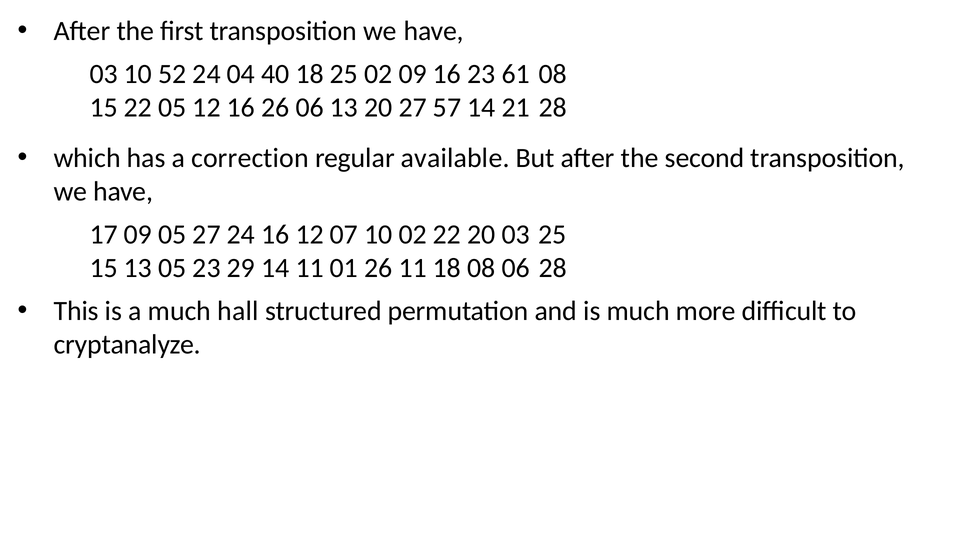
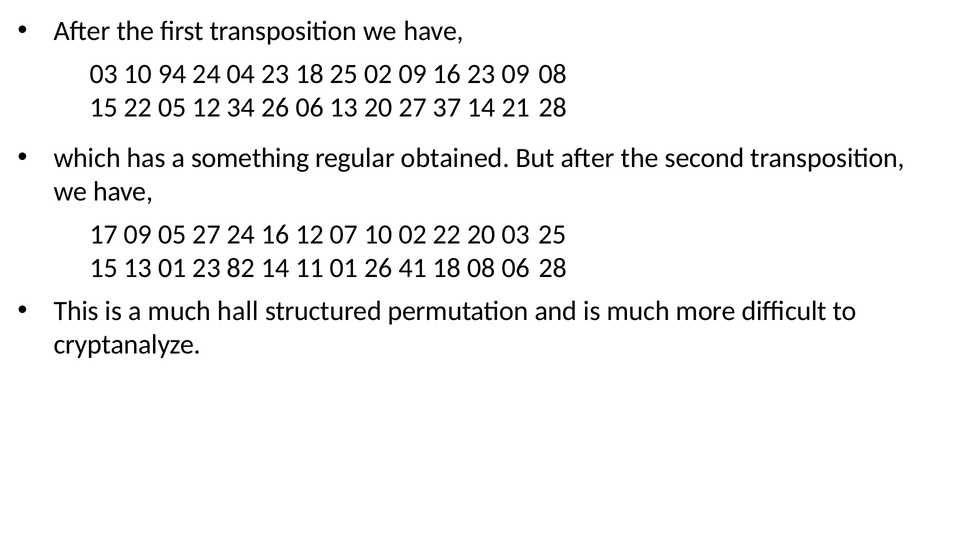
52: 52 -> 94 (172, 74)
04 40: 40 -> 23 (275, 74)
23 61: 61 -> 09 (516, 74)
12 16: 16 -> 34 (241, 108)
57: 57 -> 37 (447, 108)
correction: correction -> something (250, 158)
available: available -> obtained (455, 158)
13 05: 05 -> 01 (172, 268)
29: 29 -> 82 (241, 268)
26 11: 11 -> 41 (413, 268)
